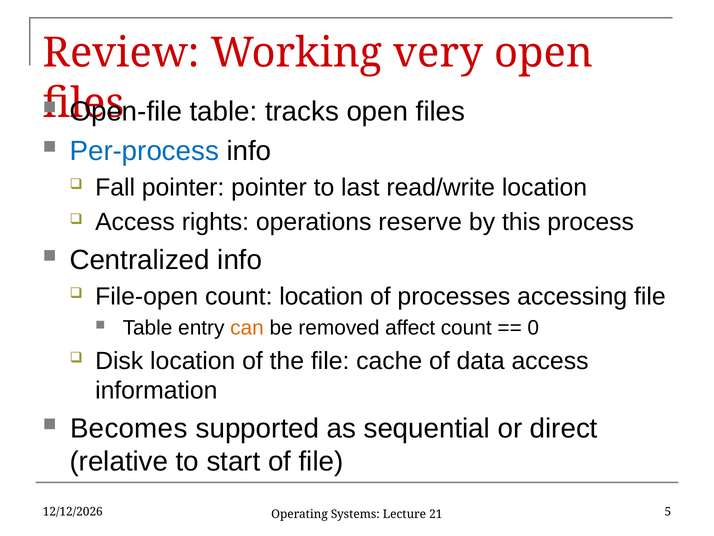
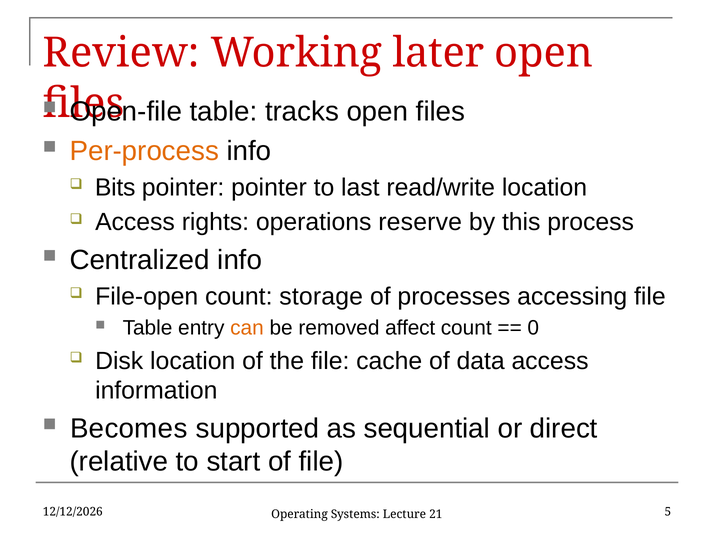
very: very -> later (439, 53)
Per-process colour: blue -> orange (144, 151)
Fall: Fall -> Bits (115, 187)
count location: location -> storage (321, 296)
